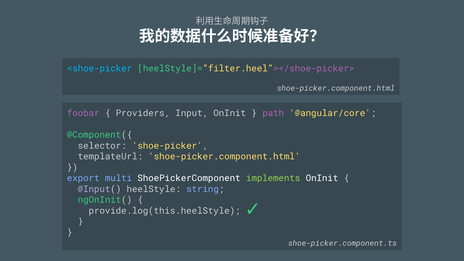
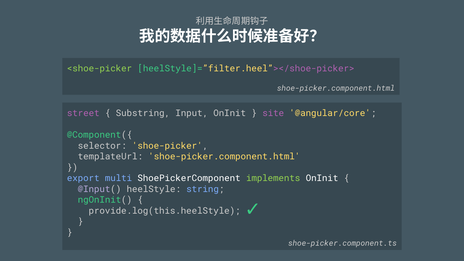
<shoe-picker colour: light blue -> light green (100, 69)
foobar: foobar -> street (83, 113)
Providers: Providers -> Substring (143, 113)
path: path -> site (273, 113)
